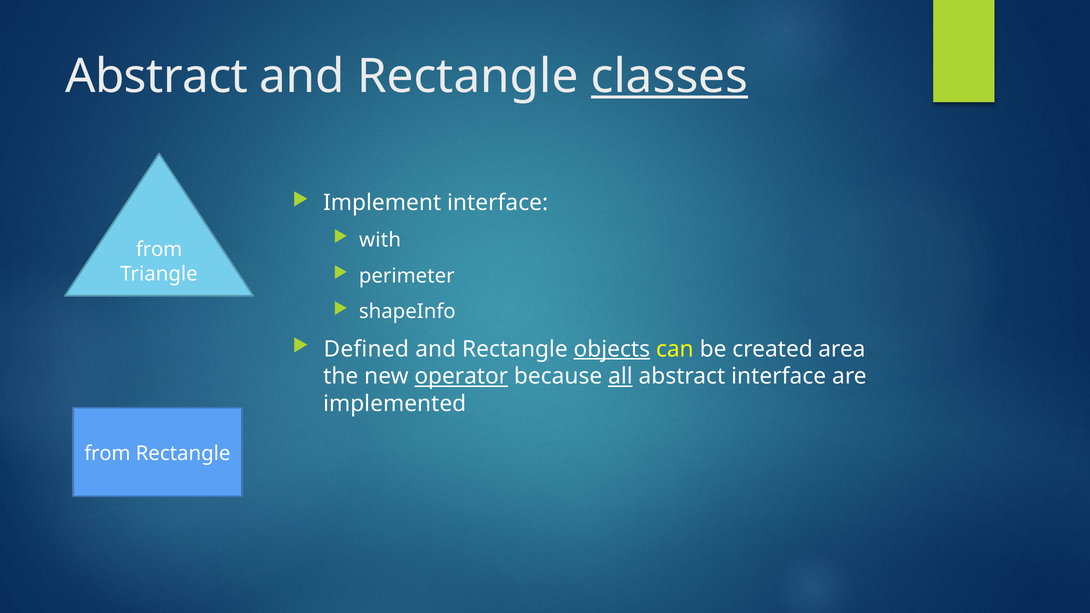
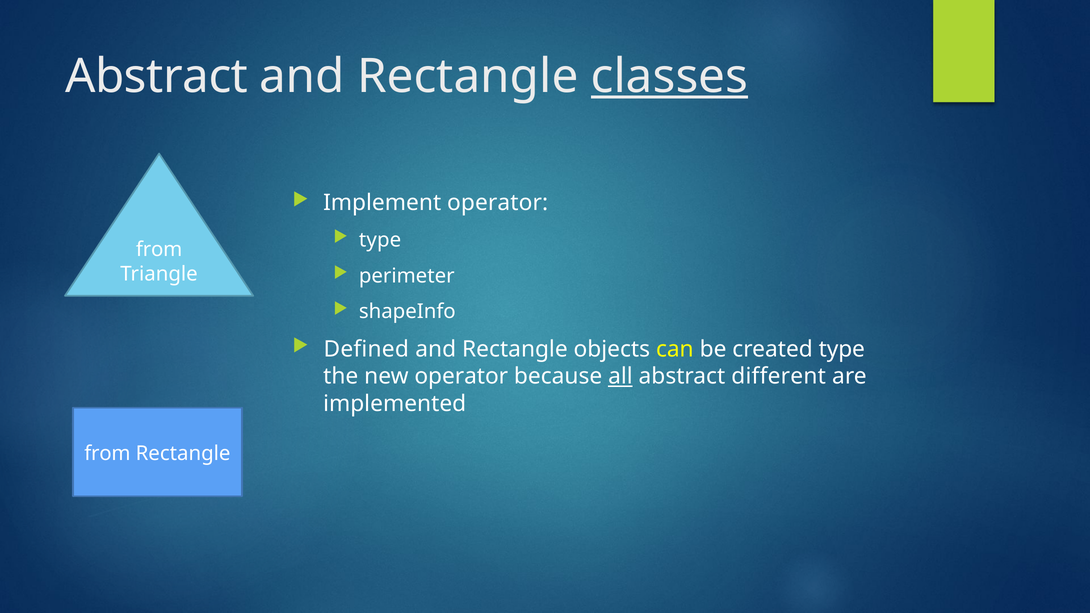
Implement interface: interface -> operator (498, 203)
with: with -> type (380, 240)
objects underline: present -> none (612, 349)
created area: area -> type (842, 349)
operator underline: present -> none (461, 376)
abstract interface: interface -> different (779, 376)
